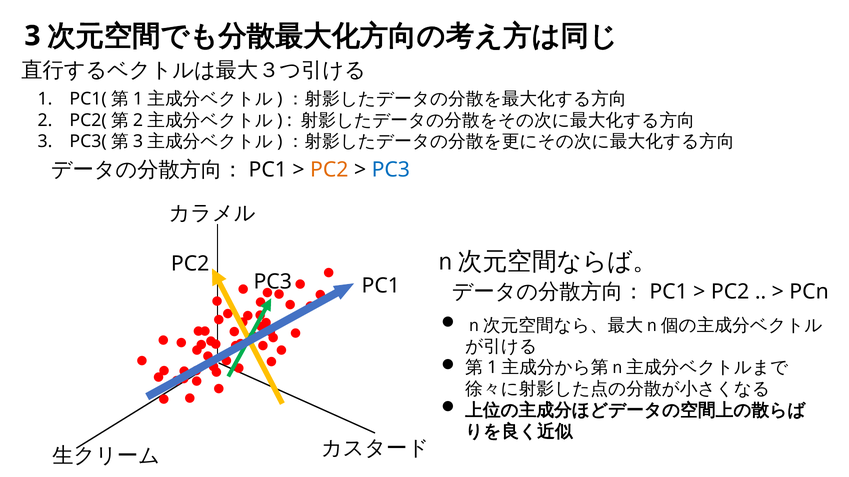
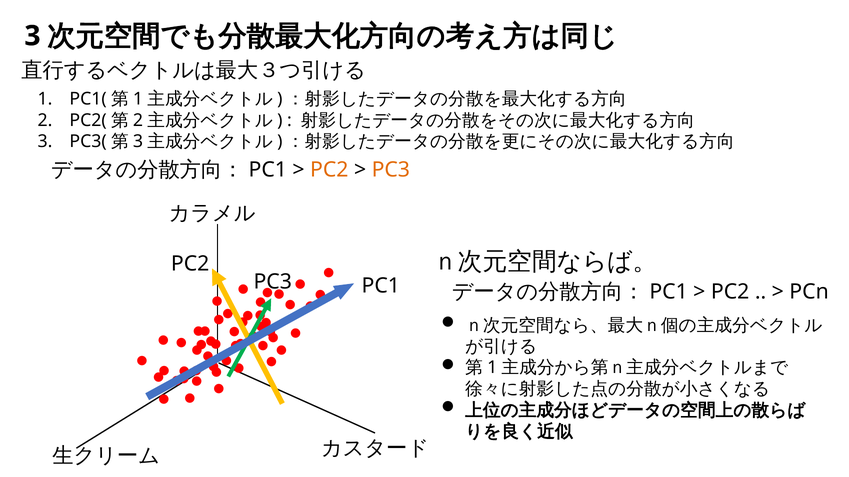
PC3 colour: blue -> orange (391, 170)
